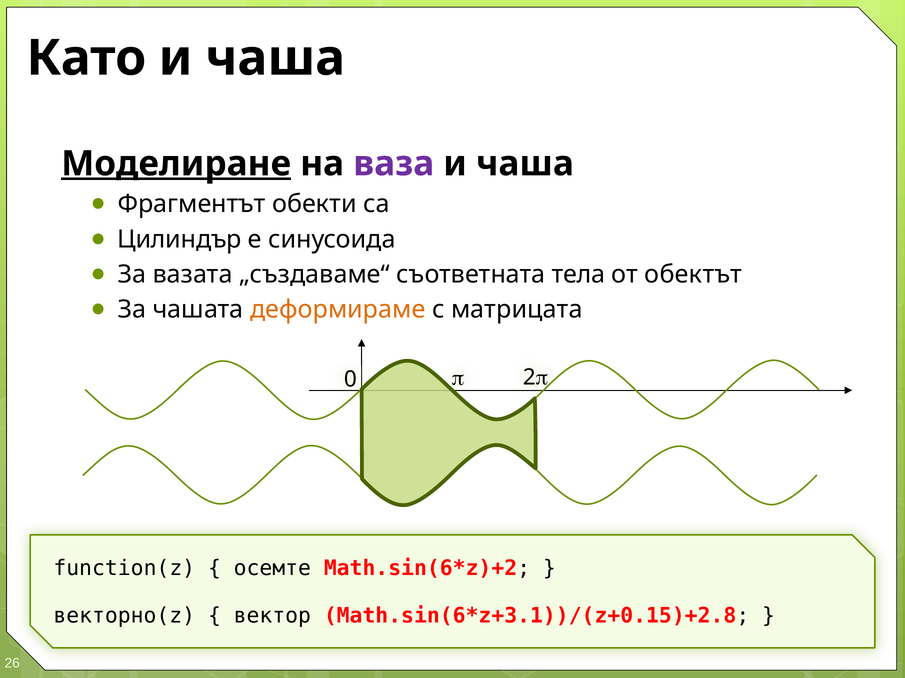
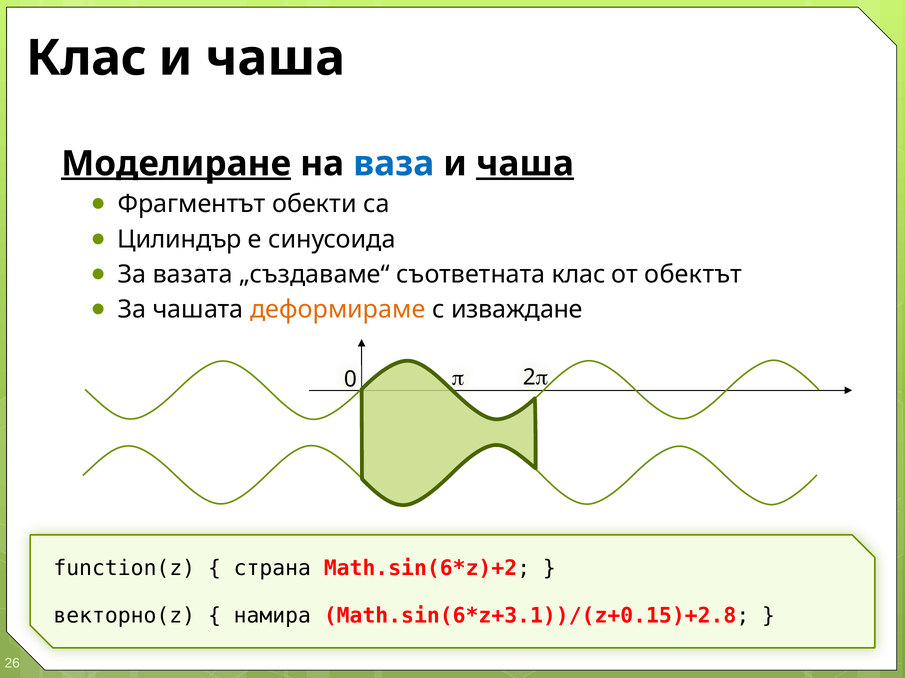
Като: Като -> Клас (86, 58)
ваза colour: purple -> blue (394, 164)
чаша underline: none -> present (525, 164)
съответната тела: тела -> клас (579, 275)
матрицата: матрицата -> изваждане (517, 310)
осемте: осемте -> страна (272, 569)
вектор: вектор -> намира (272, 616)
